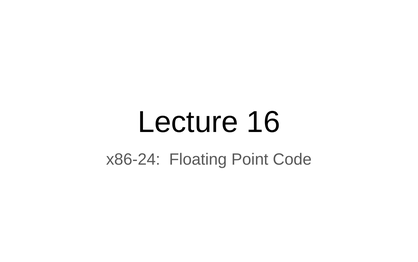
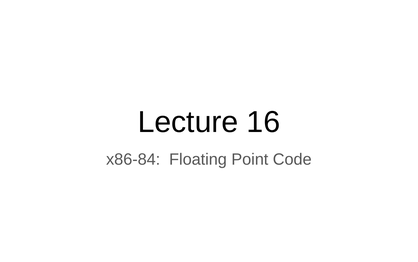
x86-24: x86-24 -> x86-84 (133, 159)
